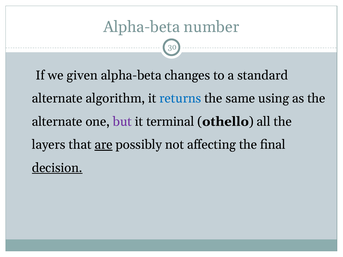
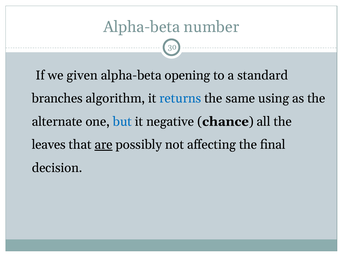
changes: changes -> opening (187, 75)
alternate: alternate -> branches (57, 99)
but colour: purple -> blue (122, 122)
terminal: terminal -> negative (170, 122)
othello: othello -> chance (226, 122)
layers: layers -> leaves (49, 145)
decision underline: present -> none (57, 168)
